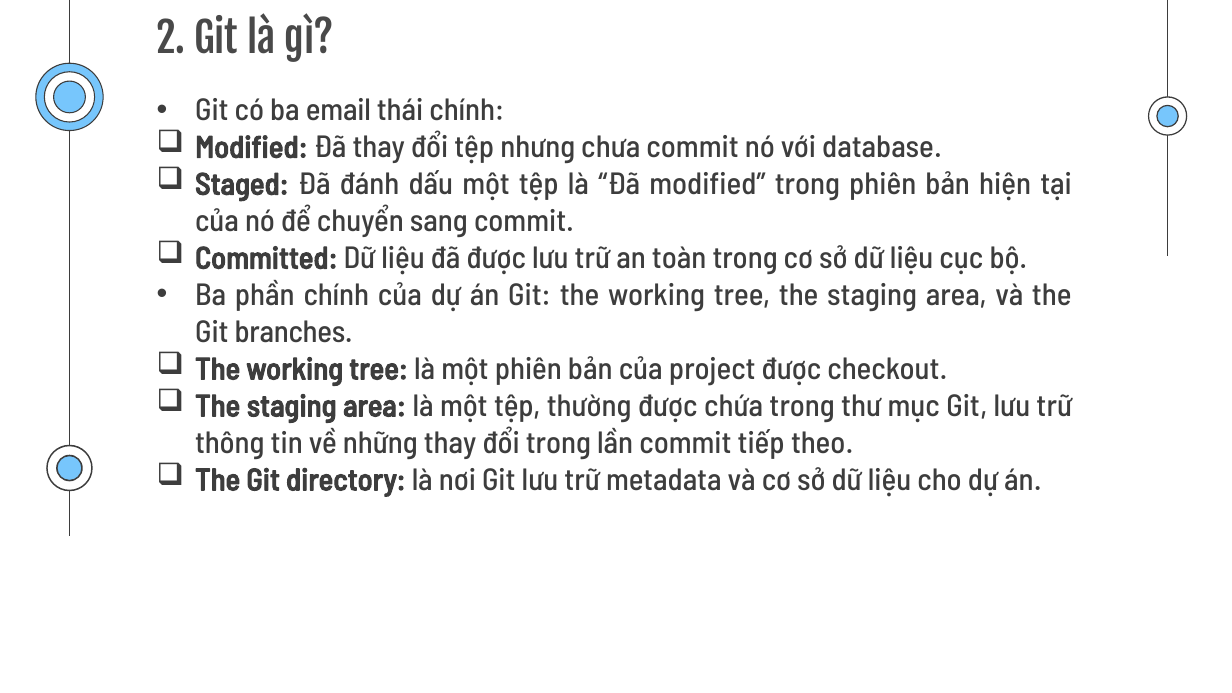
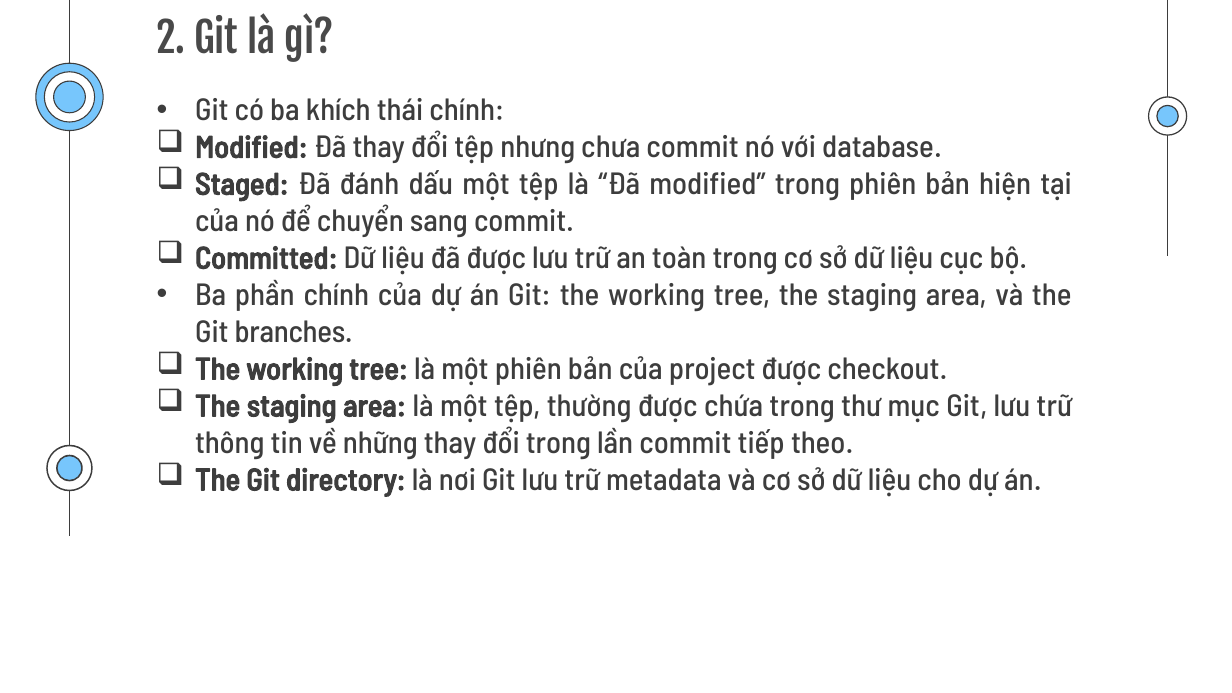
email: email -> khích (338, 111)
